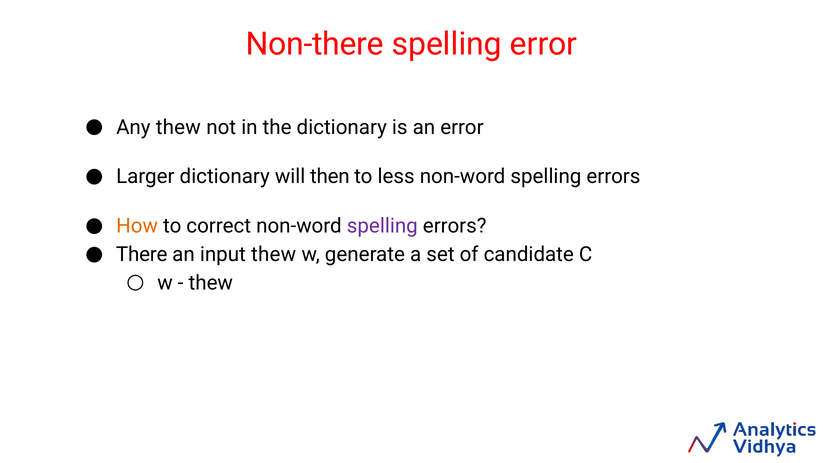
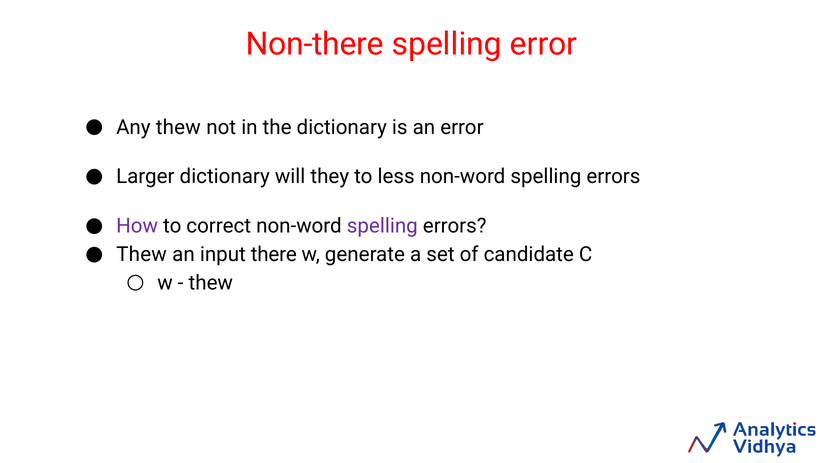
then: then -> they (330, 177)
How colour: orange -> purple (137, 226)
There: There -> Thew (142, 254)
input thew: thew -> there (274, 254)
